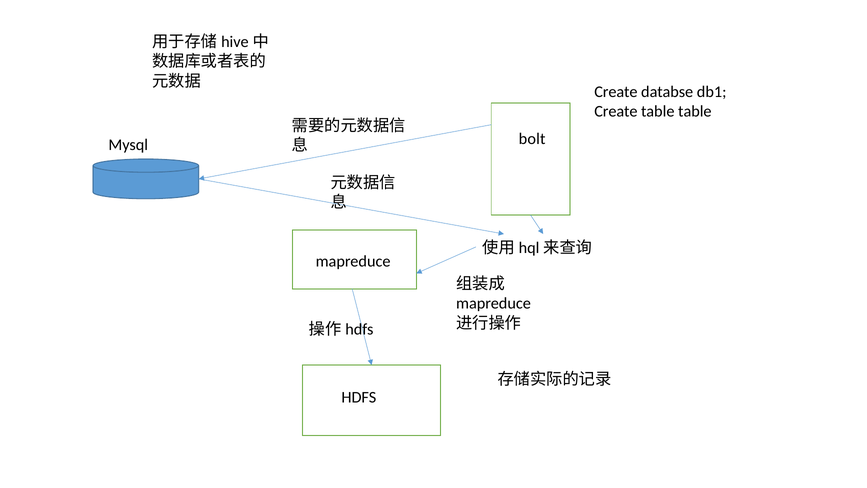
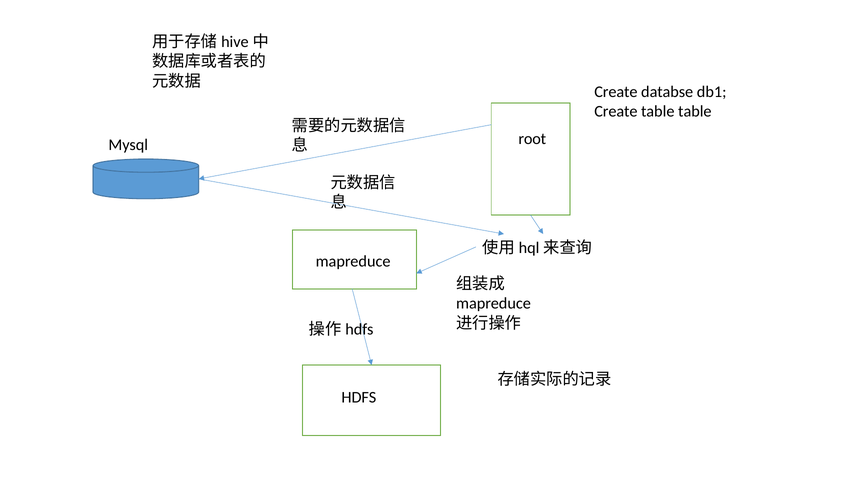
bolt: bolt -> root (532, 139)
